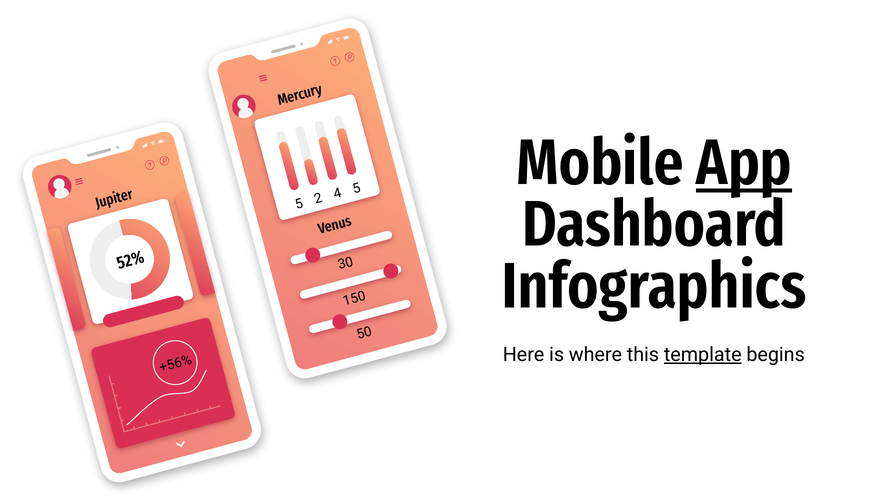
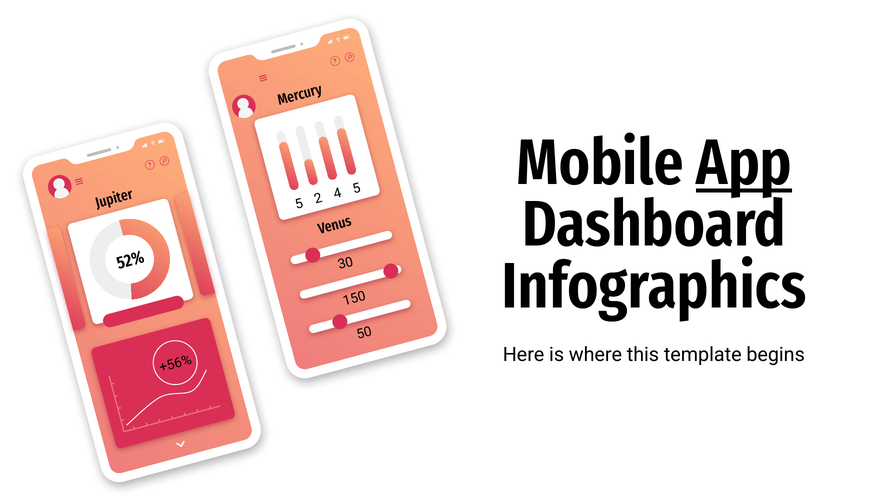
template underline: present -> none (703, 354)
